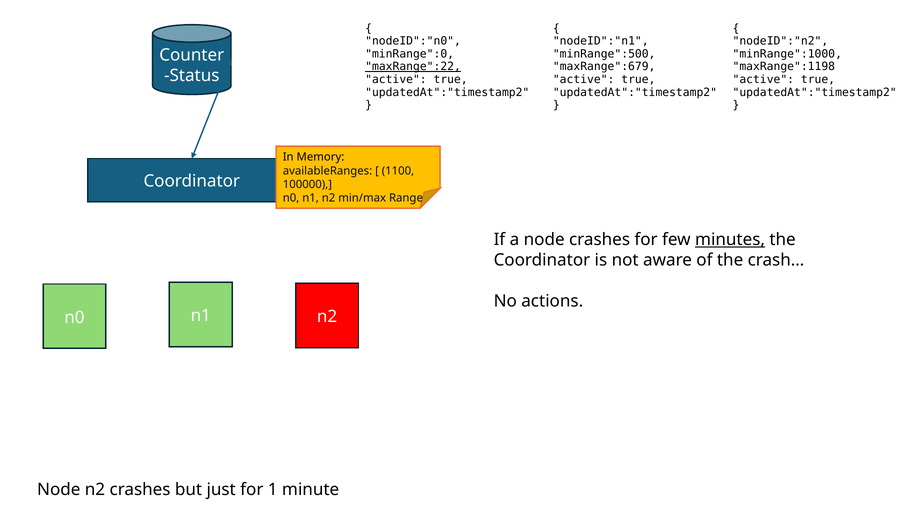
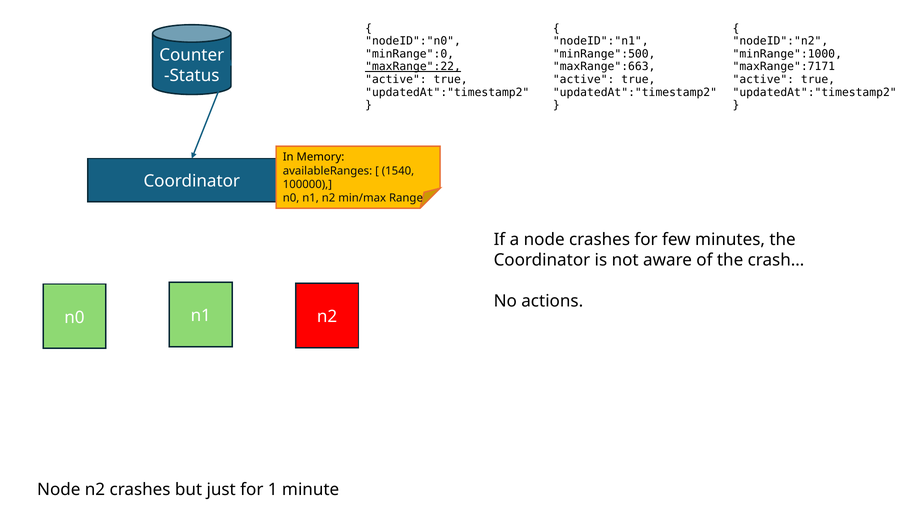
maxRange":679: maxRange":679 -> maxRange":663 (604, 67)
maxRange":1198: maxRange":1198 -> maxRange":7171 (784, 67)
1100: 1100 -> 1540 (398, 171)
minutes underline: present -> none (730, 240)
